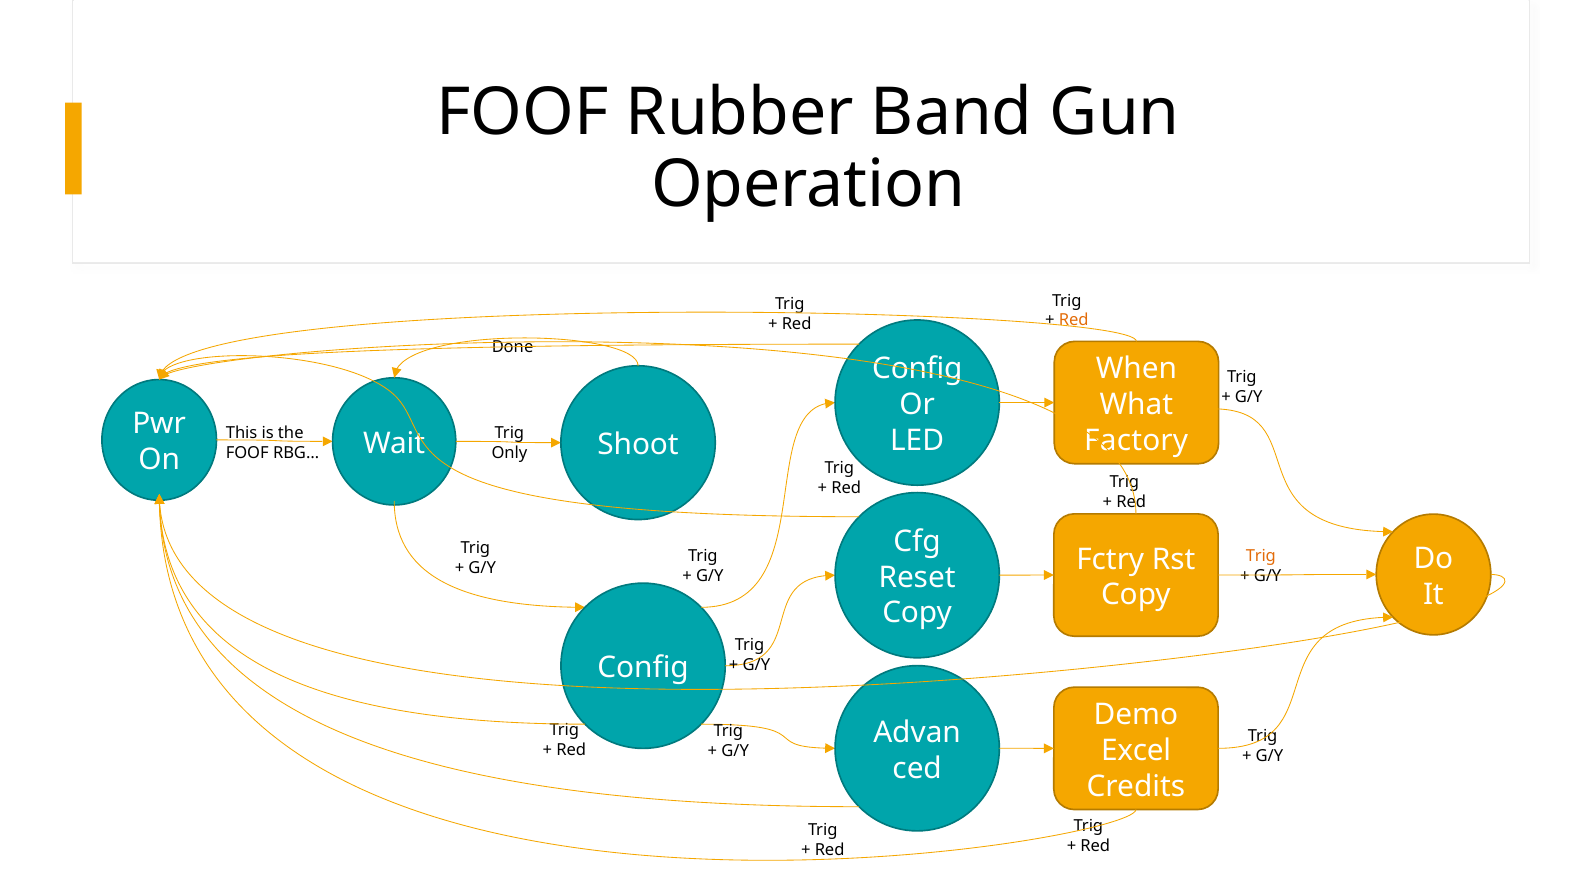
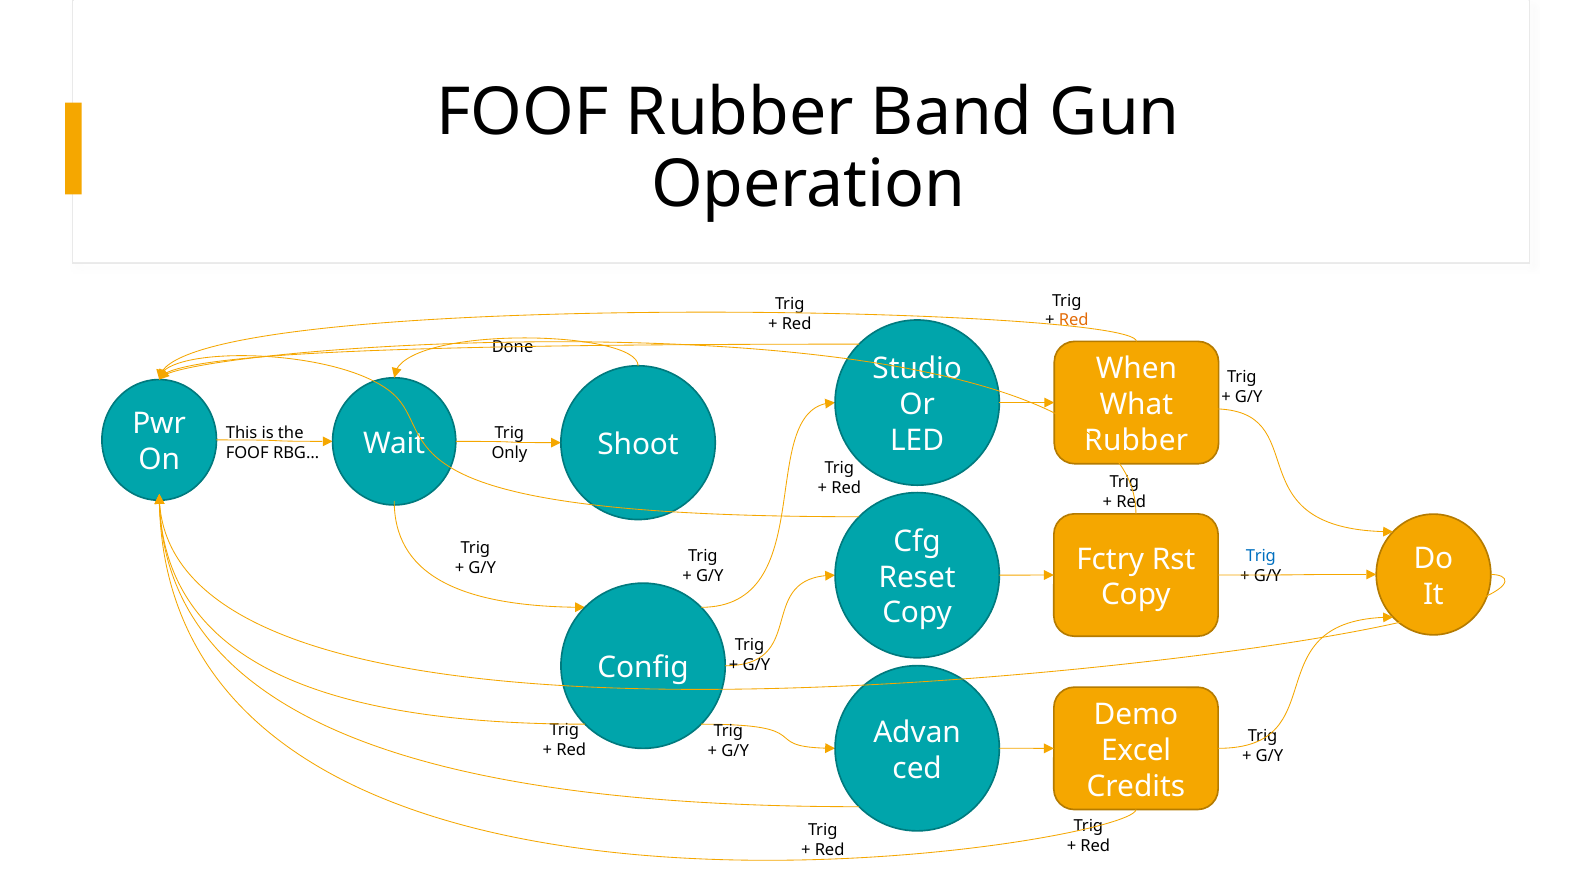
Config: Config -> Studio (917, 369)
Factory: Factory -> Rubber (1136, 441)
Trig colour: orange -> blue (1261, 557)
